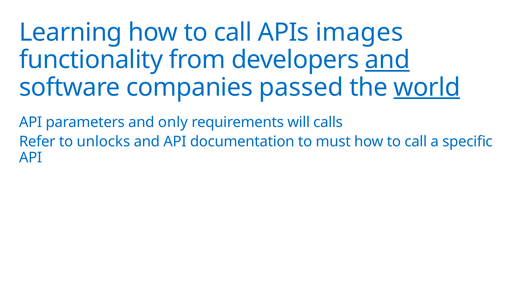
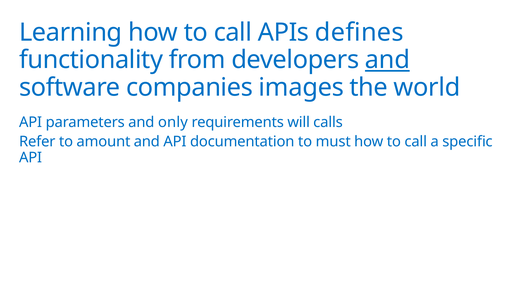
images: images -> defines (359, 33)
passed: passed -> images (301, 87)
world underline: present -> none (427, 87)
unlocks: unlocks -> amount (103, 142)
